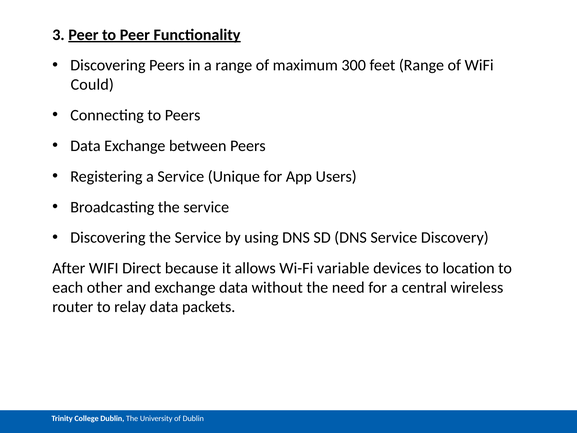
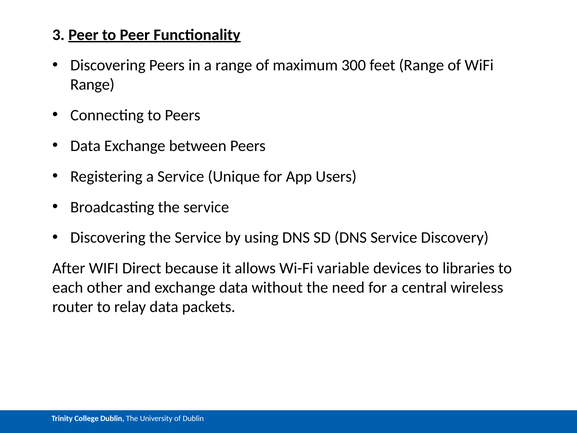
Could: Could -> Range (92, 85)
location: location -> libraries (469, 268)
